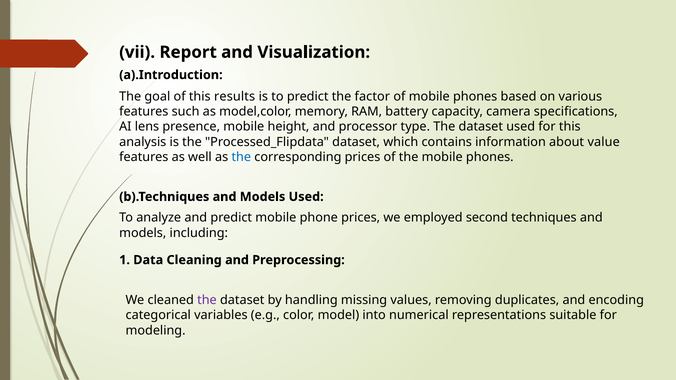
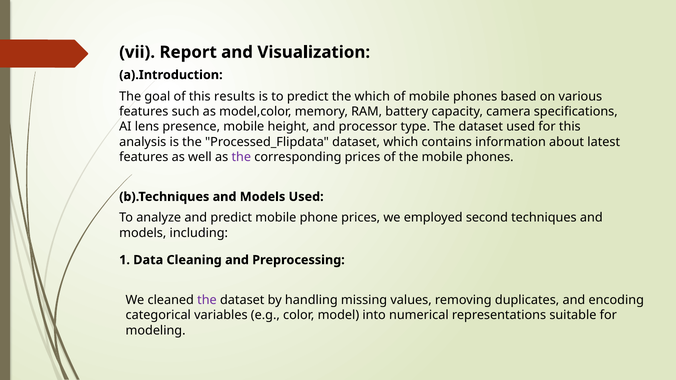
the factor: factor -> which (372, 96)
value: value -> latest (604, 142)
the colour: blue -> purple (241, 157)
